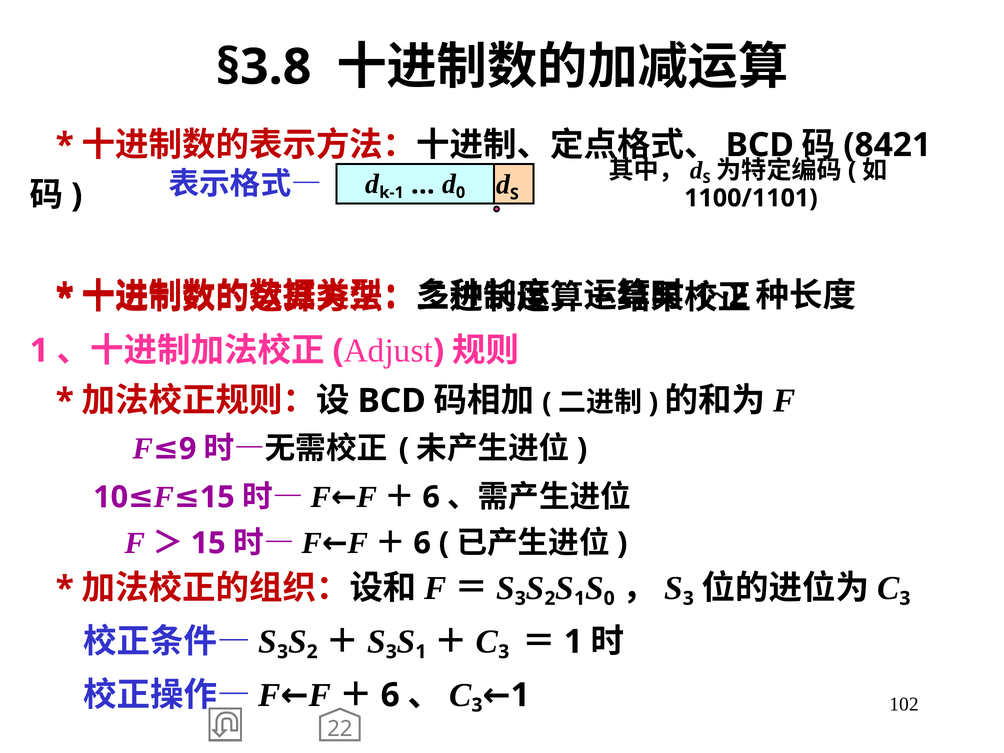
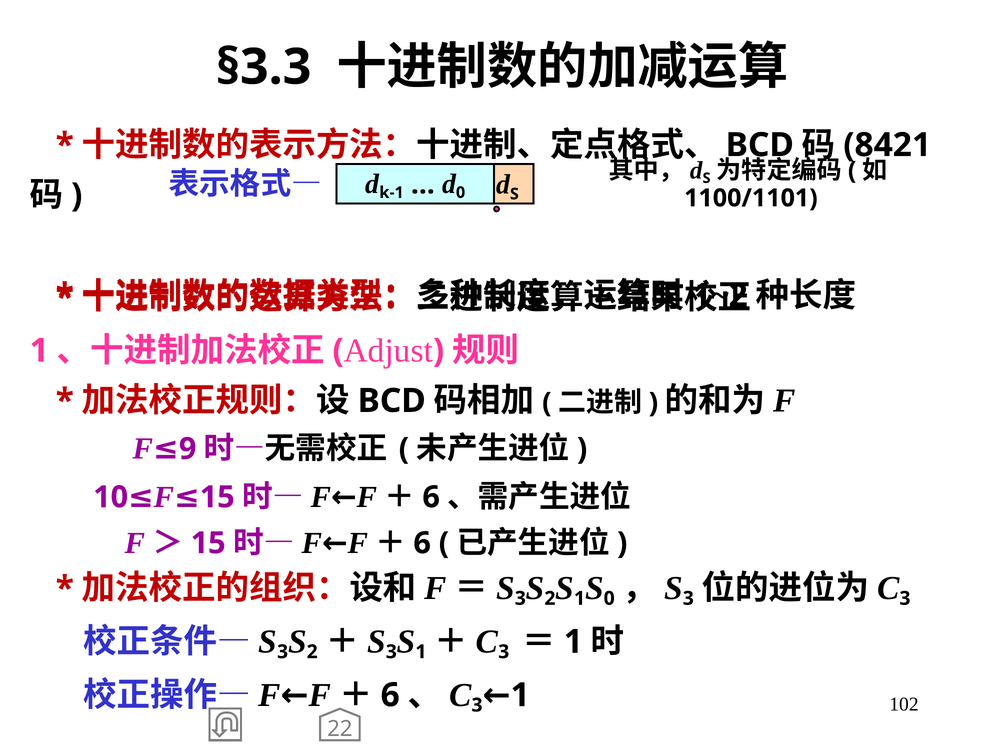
§3.8: §3.8 -> §3.3 (264, 67)
